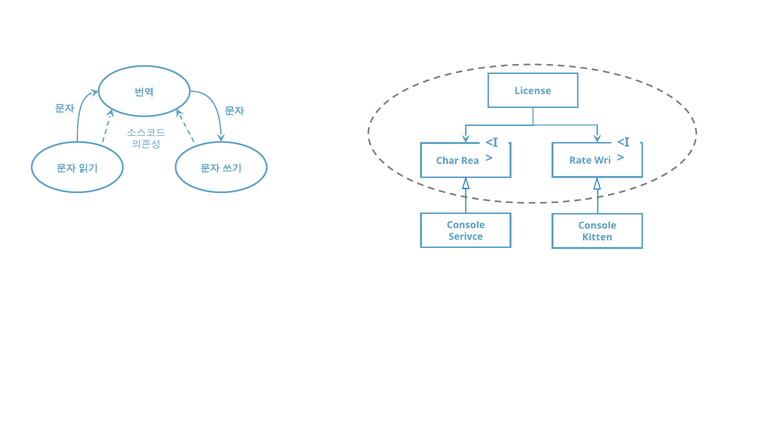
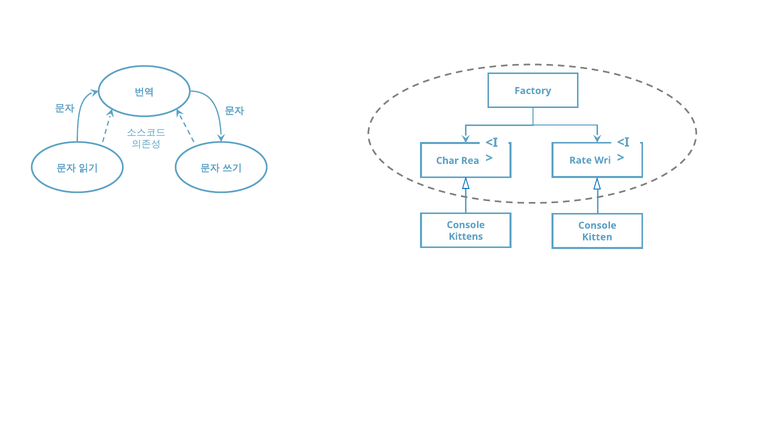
License: License -> Factory (533, 91)
Serivce: Serivce -> Kittens (466, 237)
